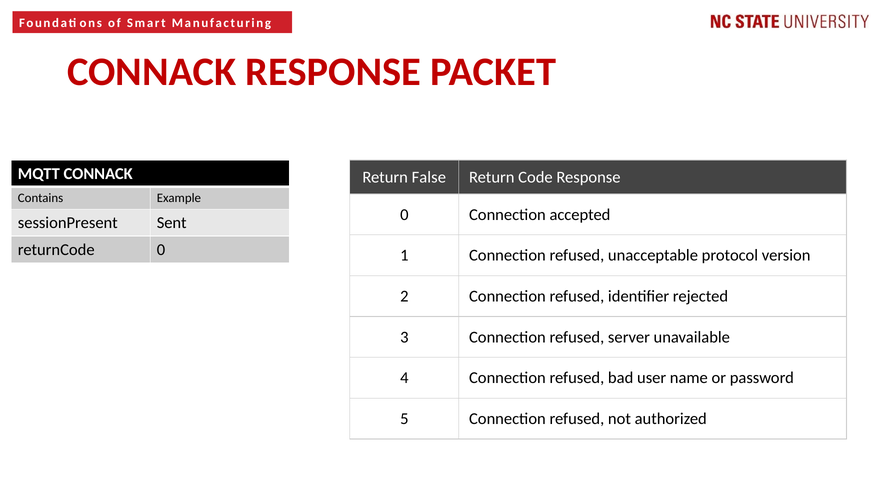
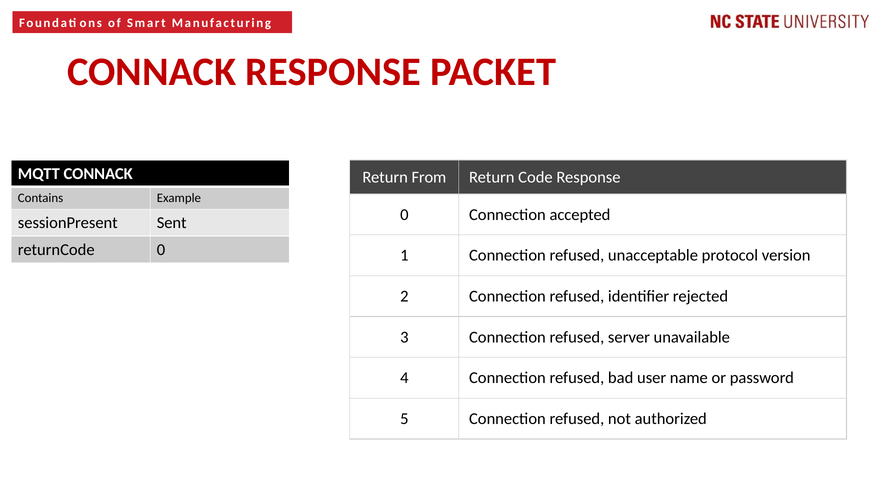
False: False -> From (429, 177)
